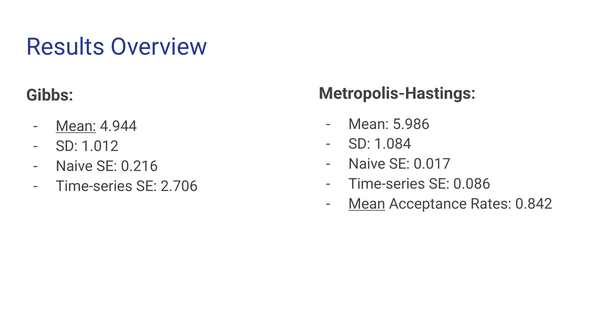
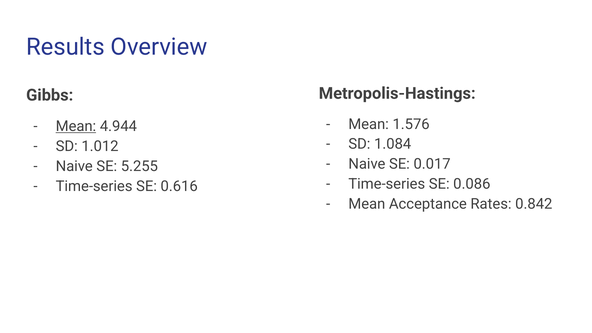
5.986: 5.986 -> 1.576 (411, 124)
0.216: 0.216 -> 5.255 (139, 166)
2.706: 2.706 -> 0.616 (179, 186)
Mean underline: present -> none (367, 204)
